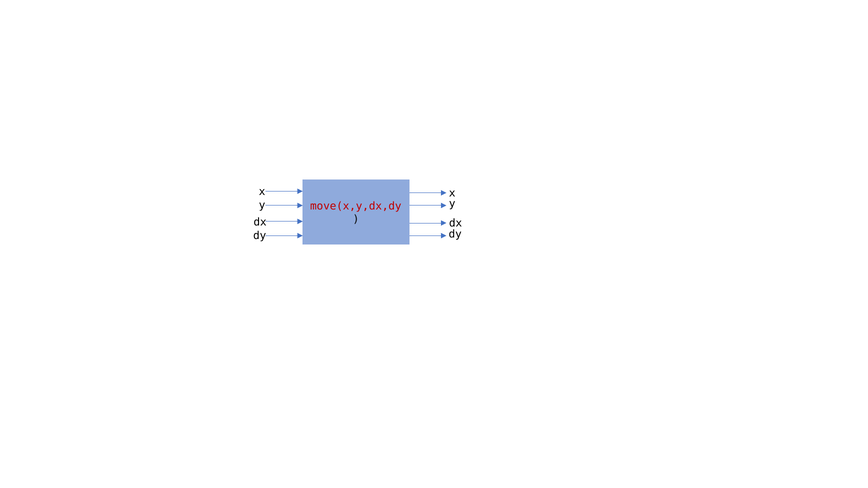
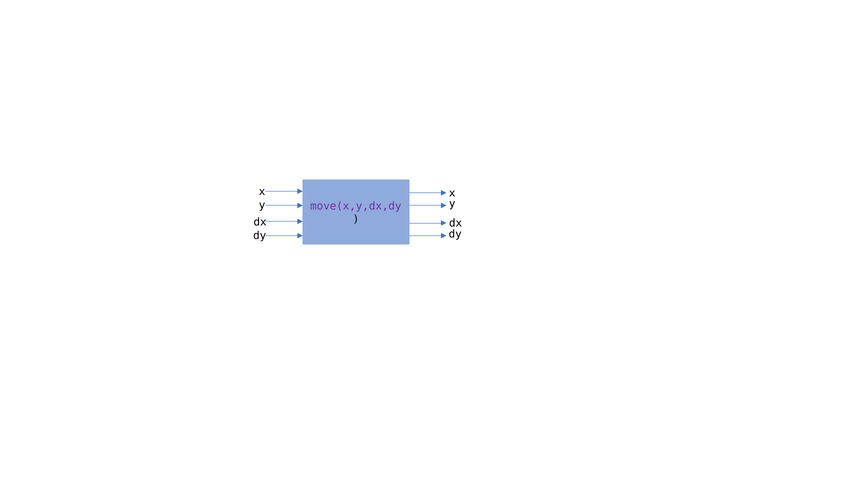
move(x,y,dx,dy colour: red -> purple (356, 206)
